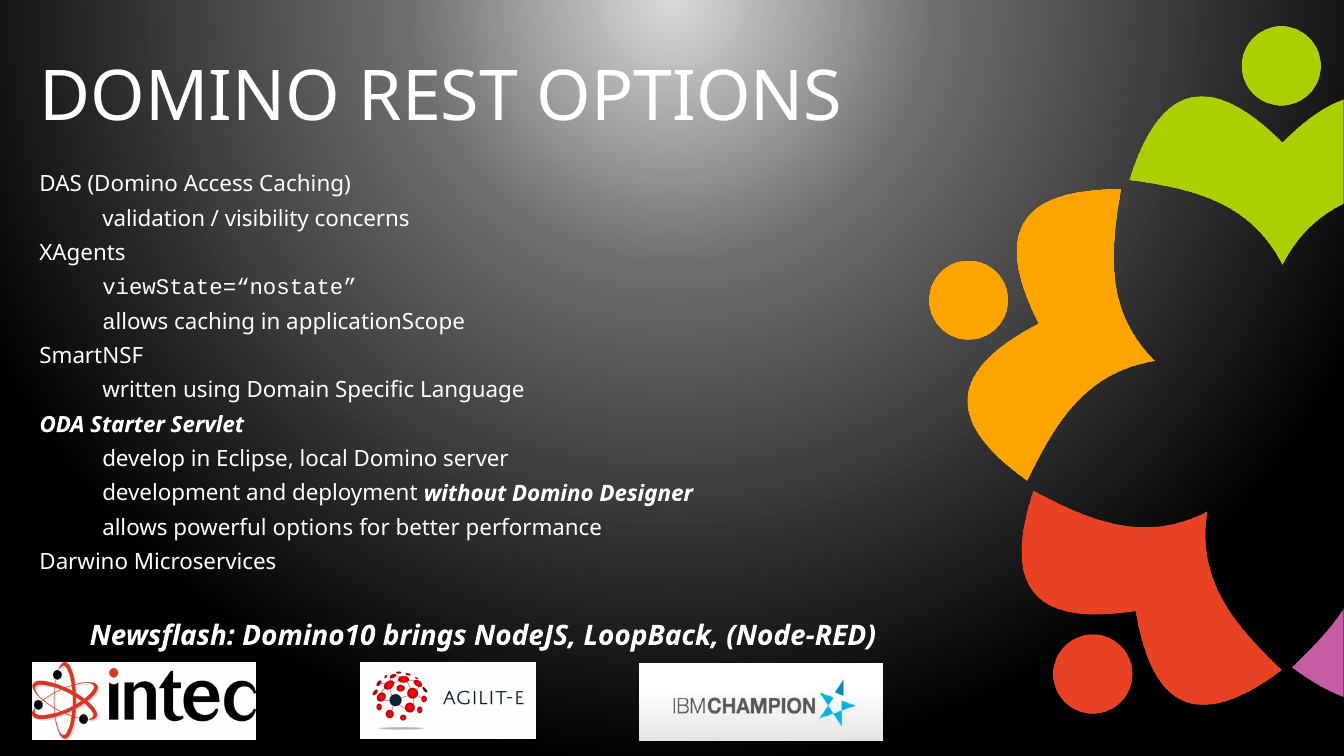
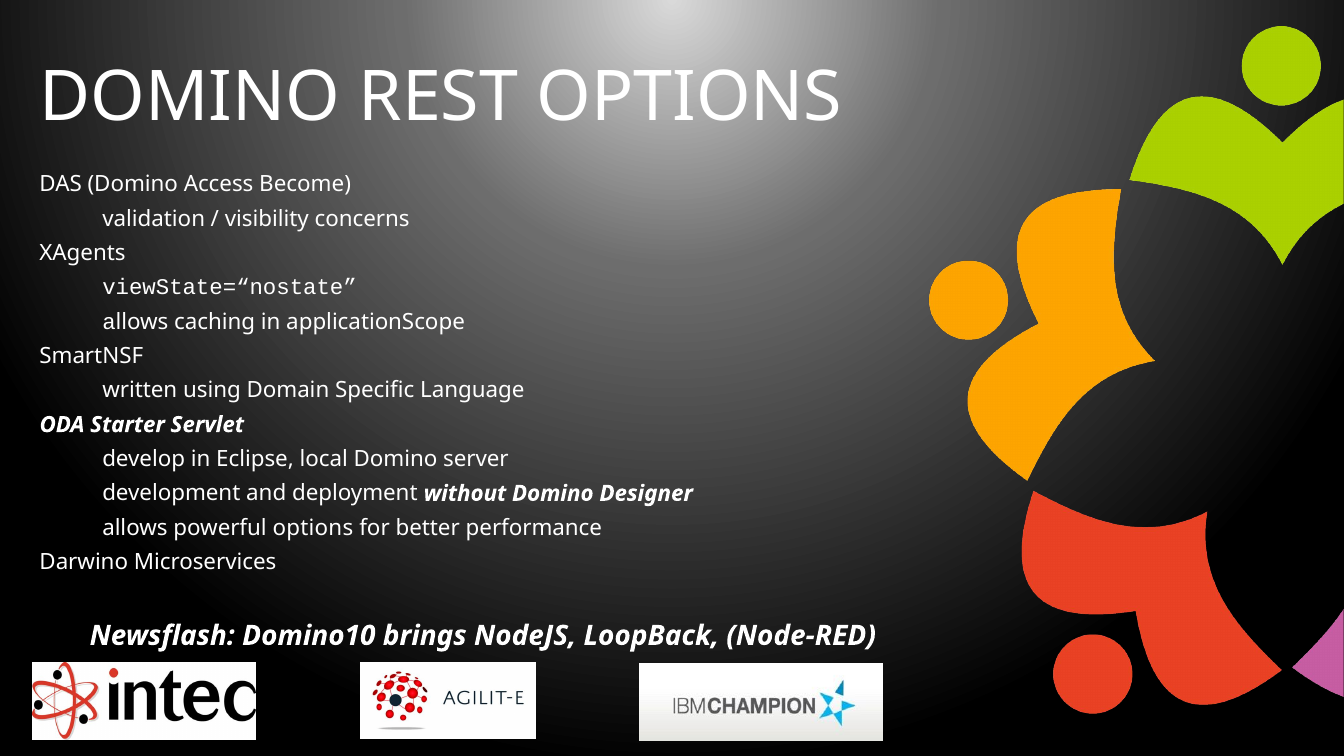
Access Caching: Caching -> Become (305, 184)
